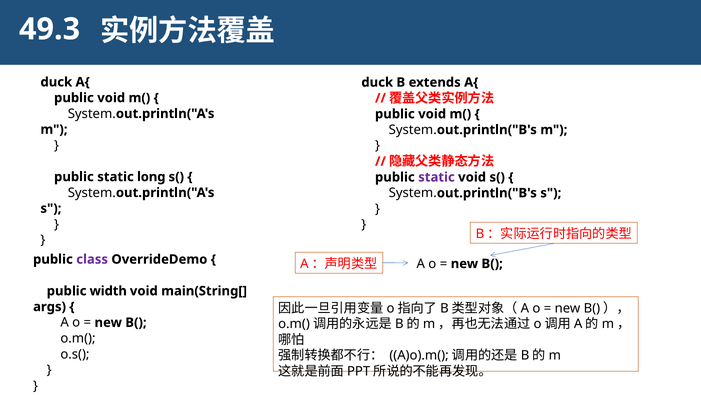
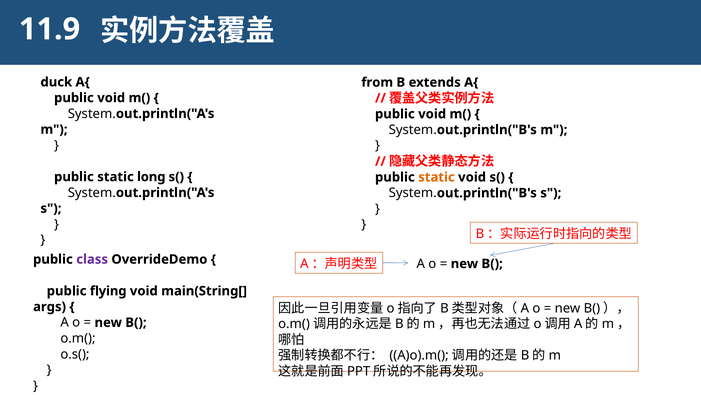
49.3: 49.3 -> 11.9 (50, 29)
duck: duck -> from (377, 82)
static colour: purple -> orange (436, 177)
width: width -> flying (108, 290)
